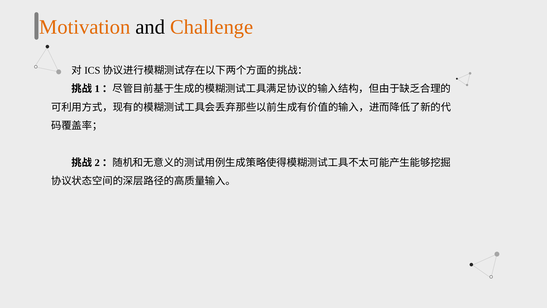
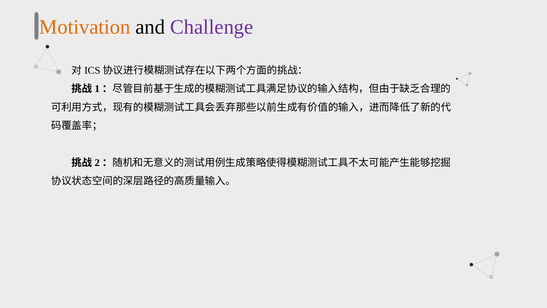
Challenge colour: orange -> purple (212, 27)
